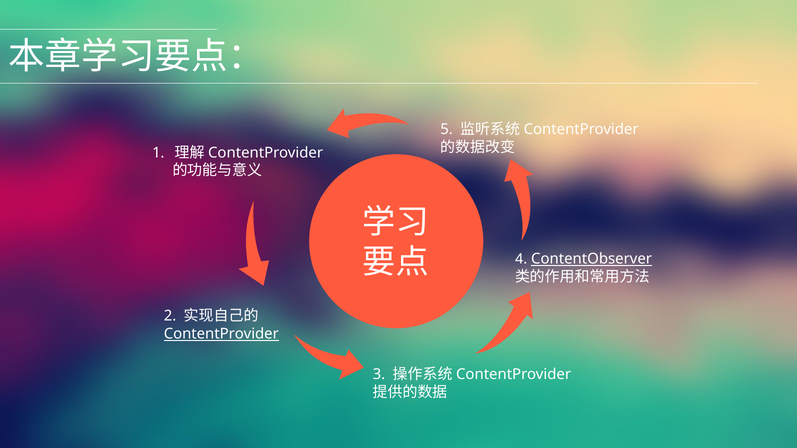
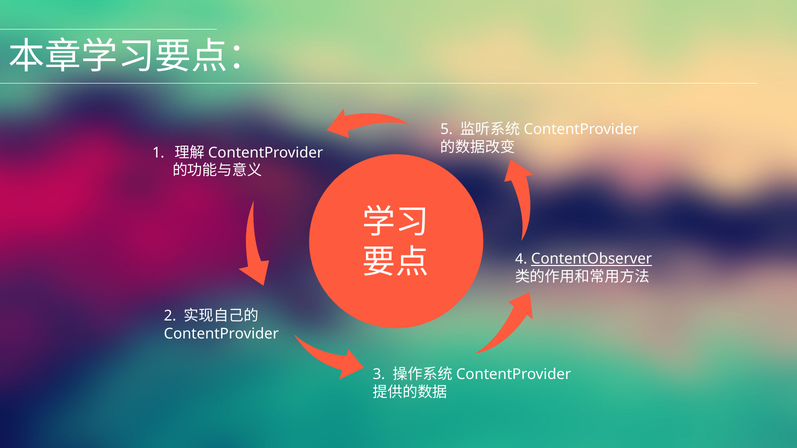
ContentProvider underline: present -> none (221, 334)
